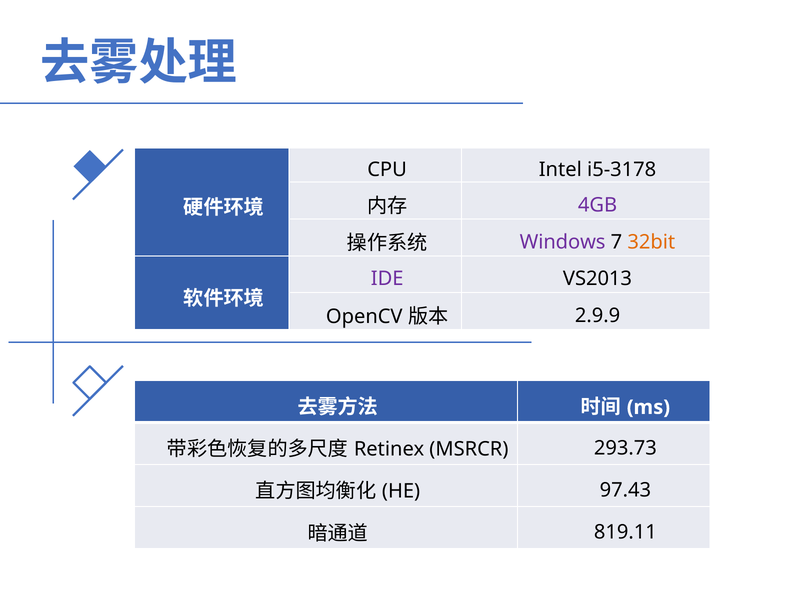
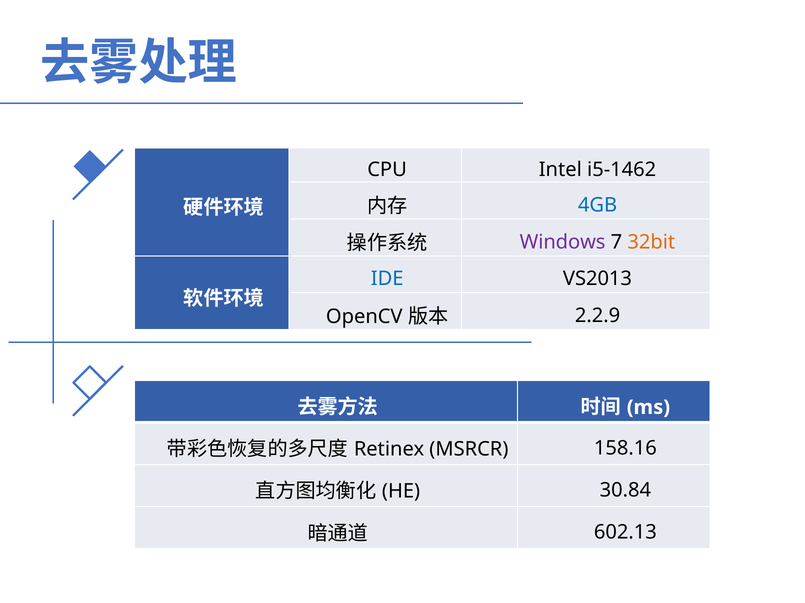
i5-3178: i5-3178 -> i5-1462 (622, 170)
4GB colour: purple -> blue (598, 205)
IDE colour: purple -> blue (387, 279)
2.9.9: 2.9.9 -> 2.2.9 (598, 316)
293.73: 293.73 -> 158.16 (625, 449)
97.43: 97.43 -> 30.84 (625, 491)
819.11: 819.11 -> 602.13 (625, 533)
